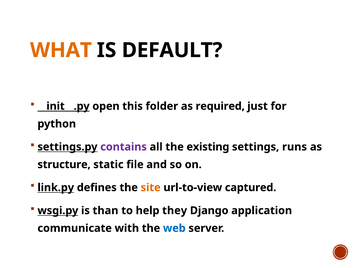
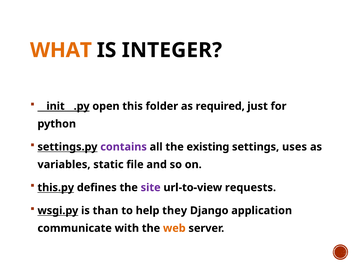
DEFAULT: DEFAULT -> INTEGER (172, 50)
runs: runs -> uses (295, 147)
structure: structure -> variables (64, 164)
link.py: link.py -> this.py (56, 187)
site colour: orange -> purple (151, 187)
captured: captured -> requests (250, 187)
web colour: blue -> orange (174, 228)
